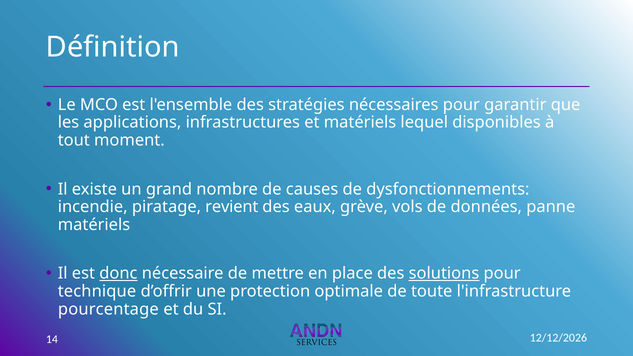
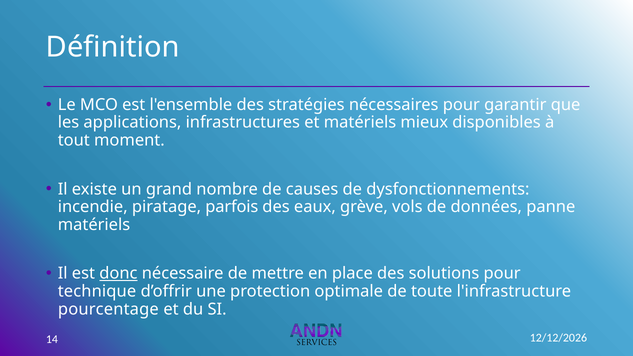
lequel: lequel -> mieux (424, 123)
revient: revient -> parfois (232, 207)
solutions underline: present -> none (444, 274)
